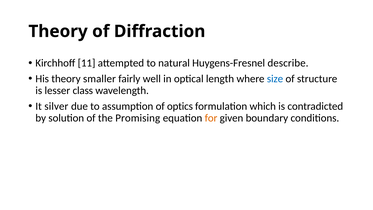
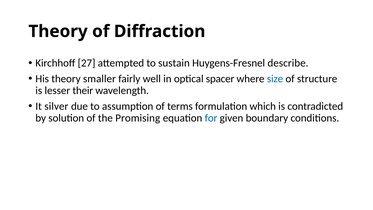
11: 11 -> 27 (87, 63)
natural: natural -> sustain (174, 63)
length: length -> spacer (220, 79)
class: class -> their (83, 90)
optics: optics -> terms (180, 106)
for colour: orange -> blue (211, 118)
